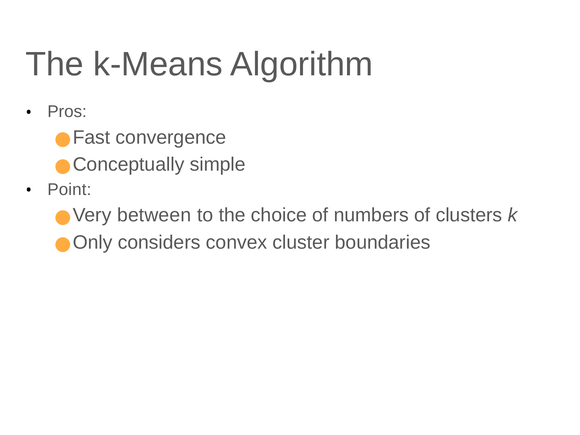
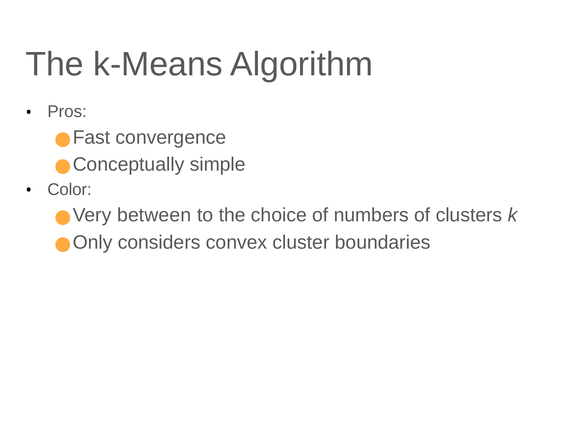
Point: Point -> Color (69, 189)
